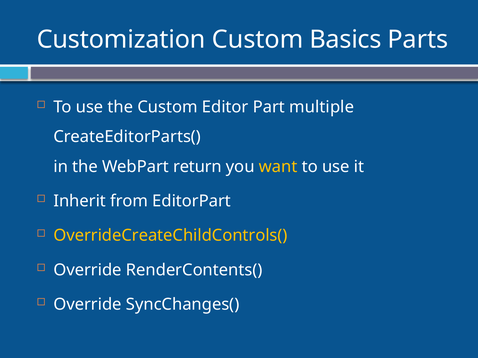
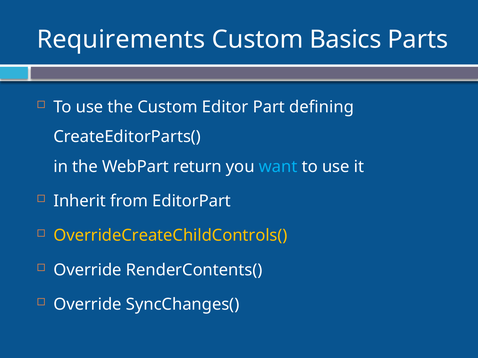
Customization: Customization -> Requirements (121, 40)
multiple: multiple -> defining (322, 107)
want colour: yellow -> light blue (278, 167)
